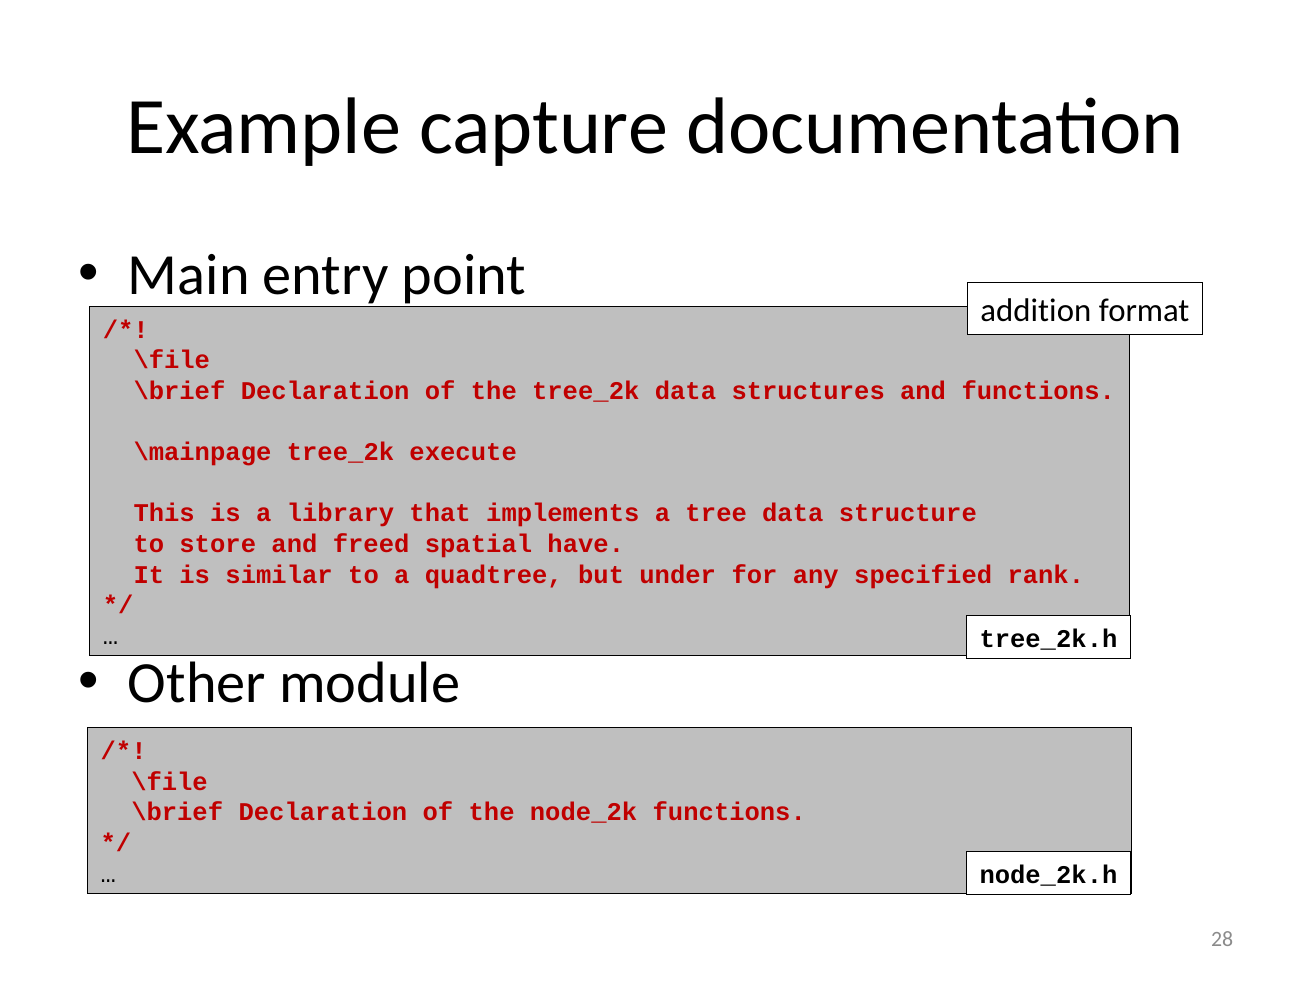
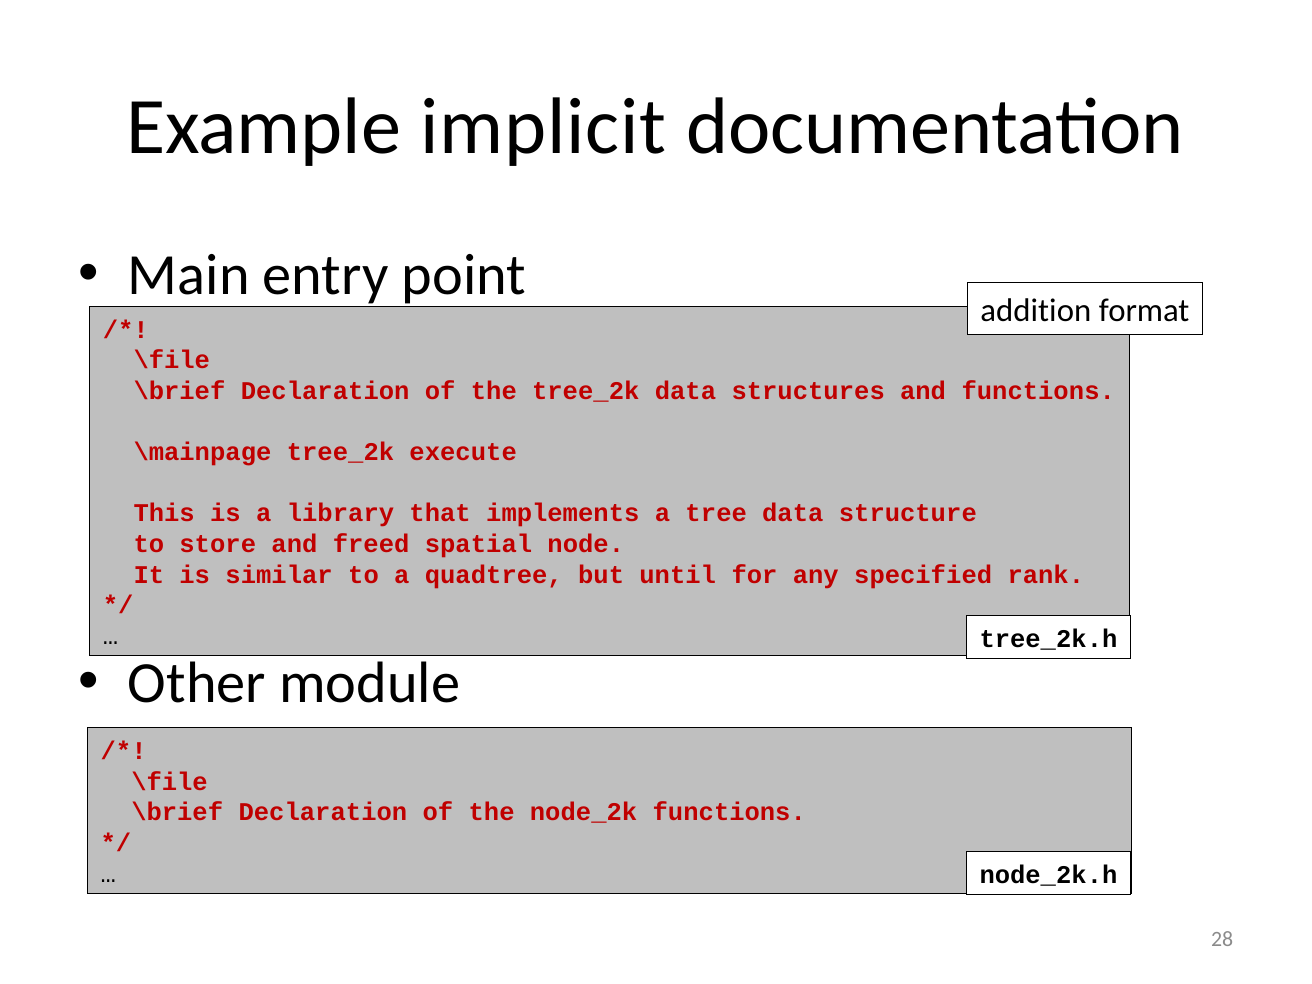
capture: capture -> implicit (543, 127)
have: have -> node (586, 544)
under: under -> until (678, 575)
